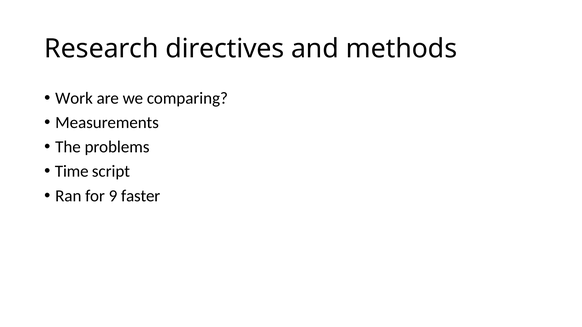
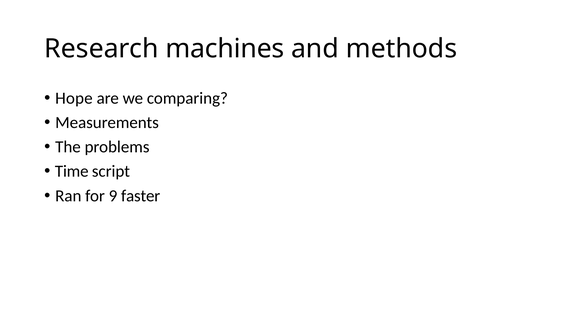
directives: directives -> machines (225, 49)
Work: Work -> Hope (74, 98)
